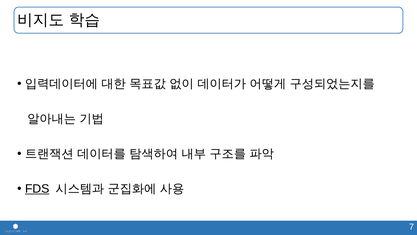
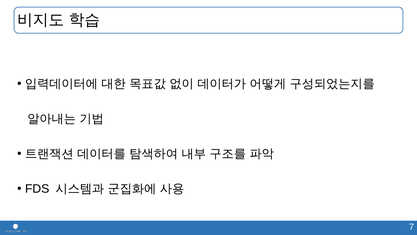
FDS underline: present -> none (37, 189)
